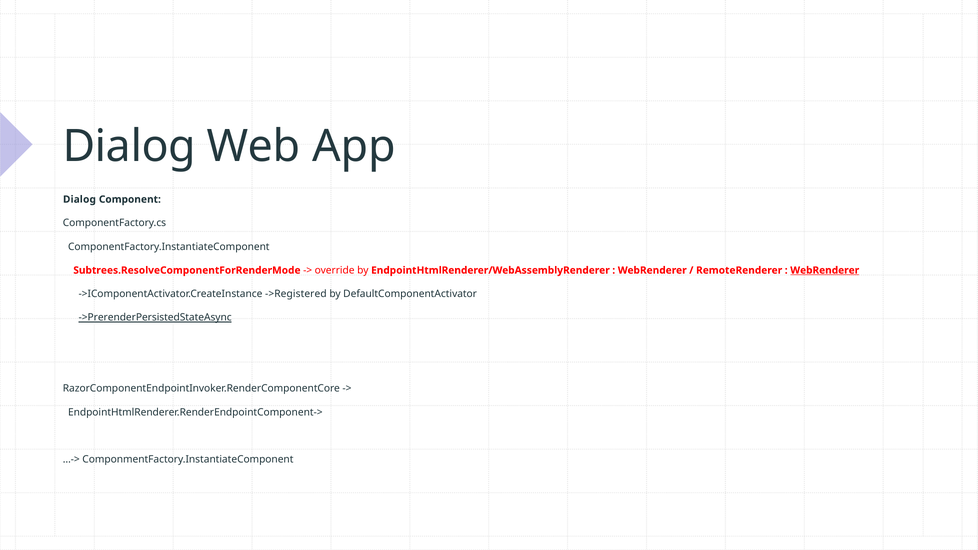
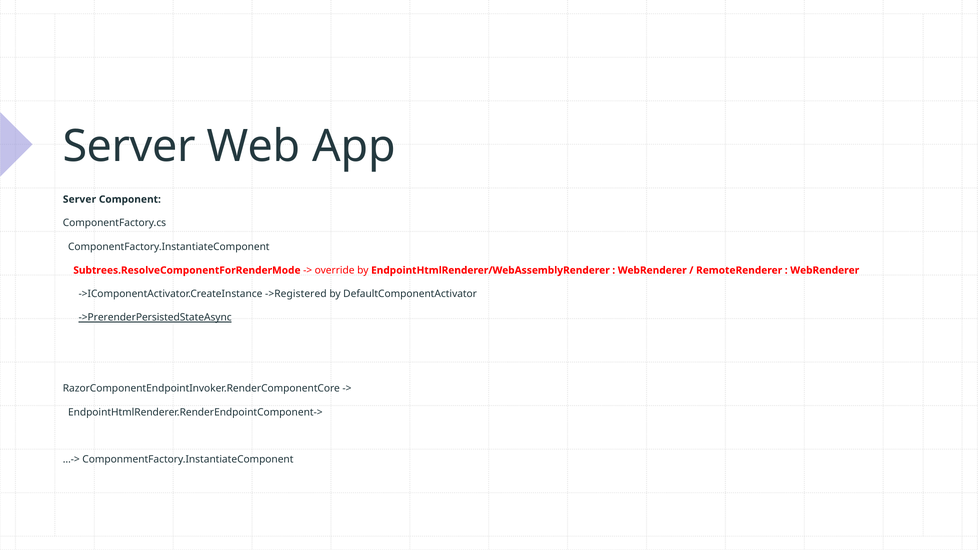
Dialog: Dialog -> Server (129, 147)
Dialog: Dialog -> Server (79, 199)
WebRenderer underline: present -> none (825, 270)
